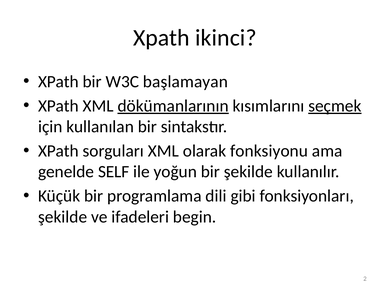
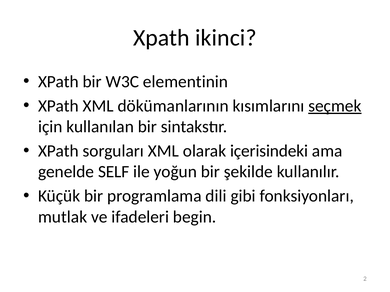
başlamayan: başlamayan -> elementinin (186, 82)
dökümanlarının underline: present -> none (173, 106)
fonksiyonu: fonksiyonu -> içerisindeki (269, 151)
şekilde: şekilde -> mutlak (63, 217)
